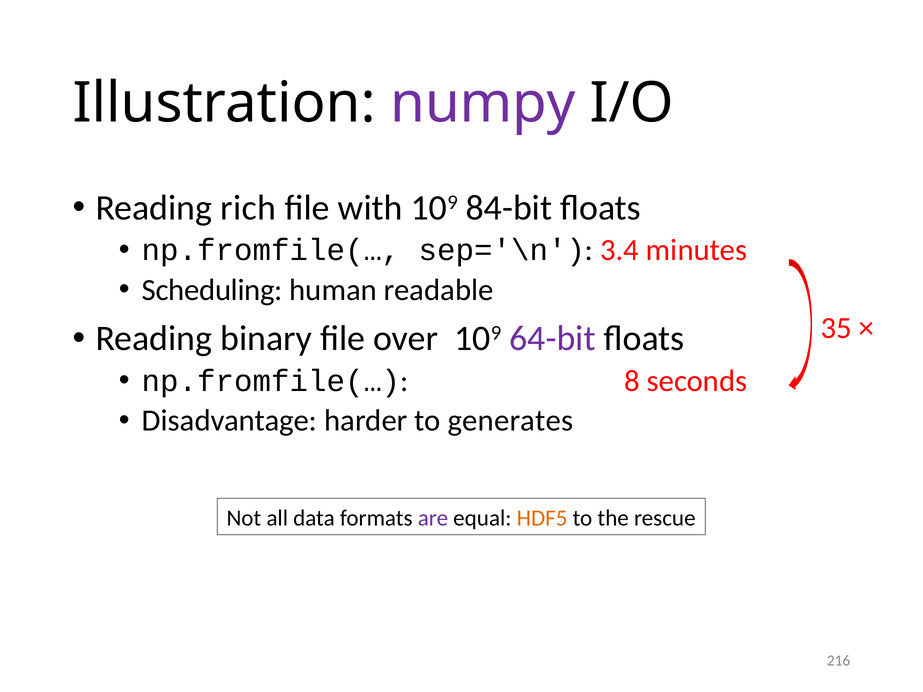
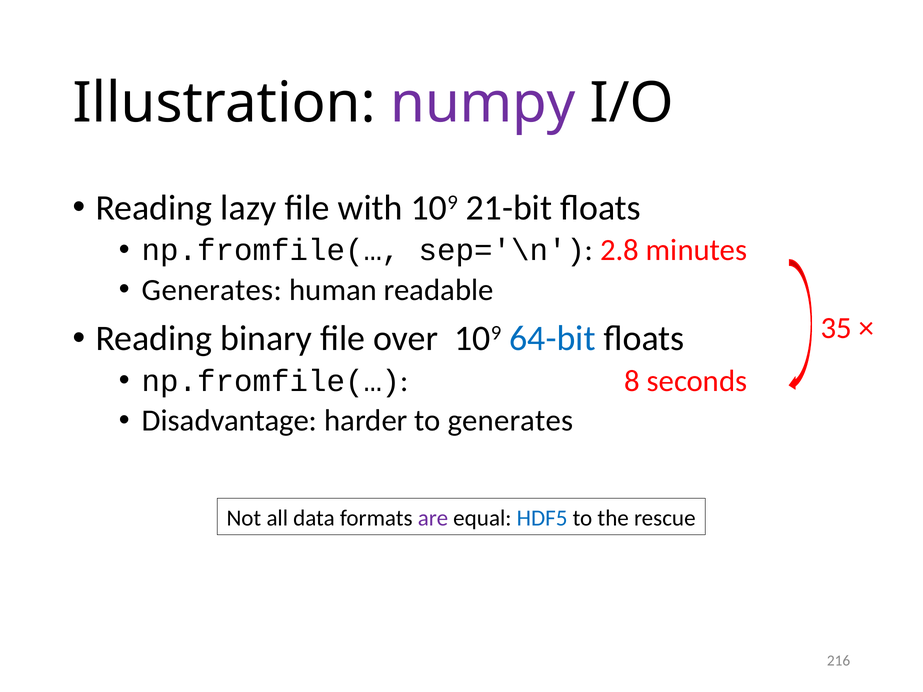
rich: rich -> lazy (248, 208)
84-bit: 84-bit -> 21-bit (509, 208)
3.4: 3.4 -> 2.8 (619, 250)
Scheduling: Scheduling -> Generates (212, 290)
64-bit colour: purple -> blue (552, 339)
HDF5 colour: orange -> blue (542, 518)
